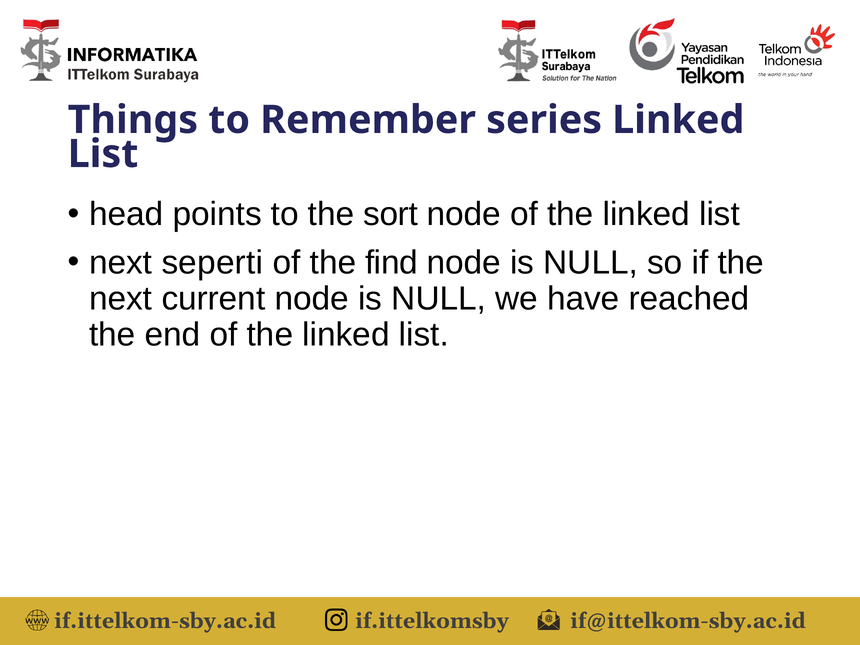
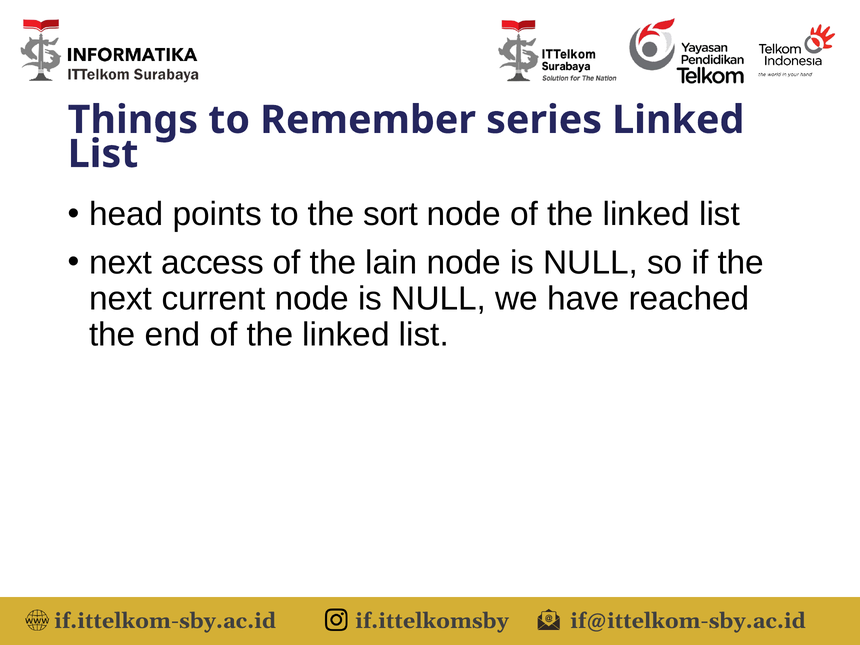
seperti: seperti -> access (213, 263)
find: find -> lain (391, 263)
